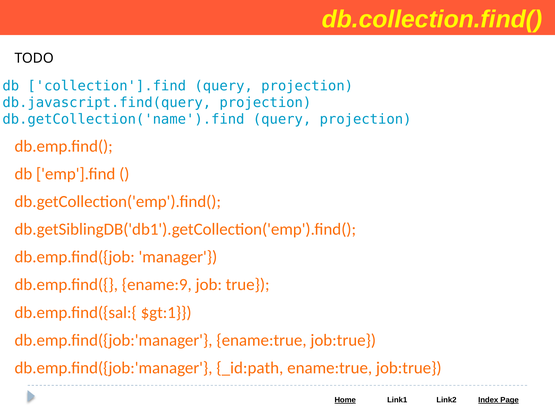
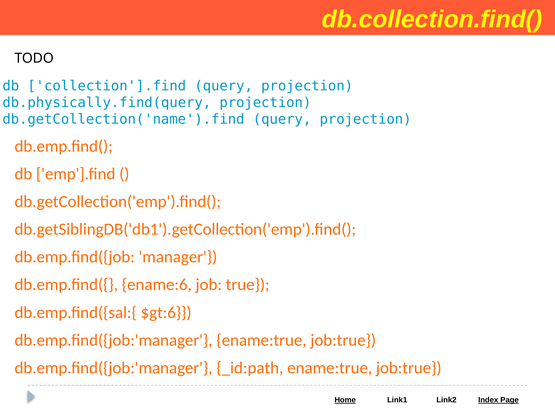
db.javascript.find(query: db.javascript.find(query -> db.physically.find(query (107, 103)
ename:9: ename:9 -> ename:6 (157, 285)
$gt:1: $gt:1 -> $gt:6 (166, 313)
